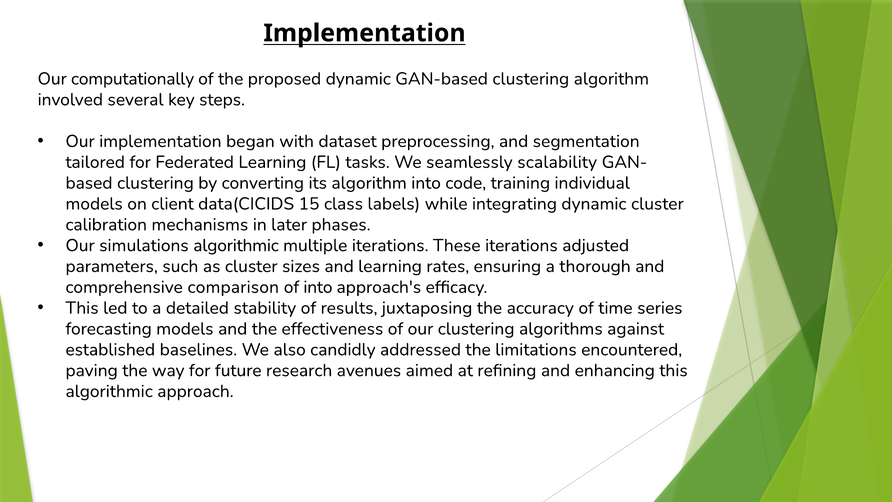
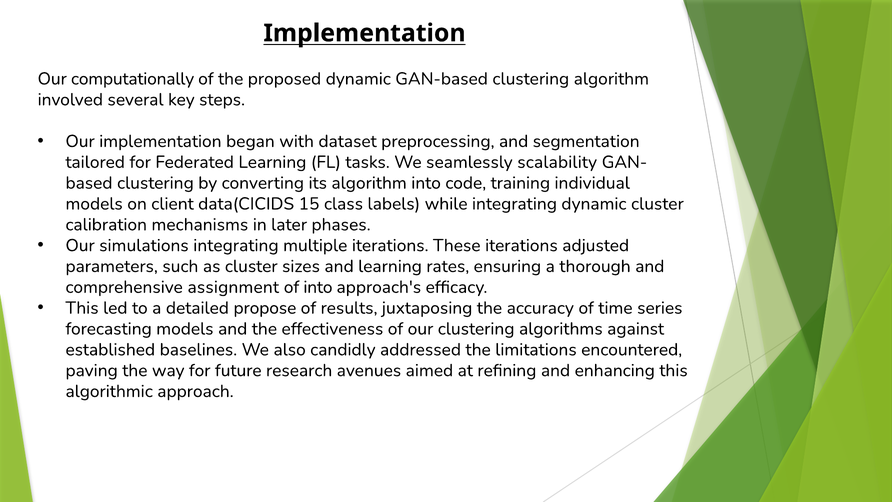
simulations algorithmic: algorithmic -> integrating (236, 245)
comparison: comparison -> assignment (233, 287)
stability: stability -> propose (265, 308)
